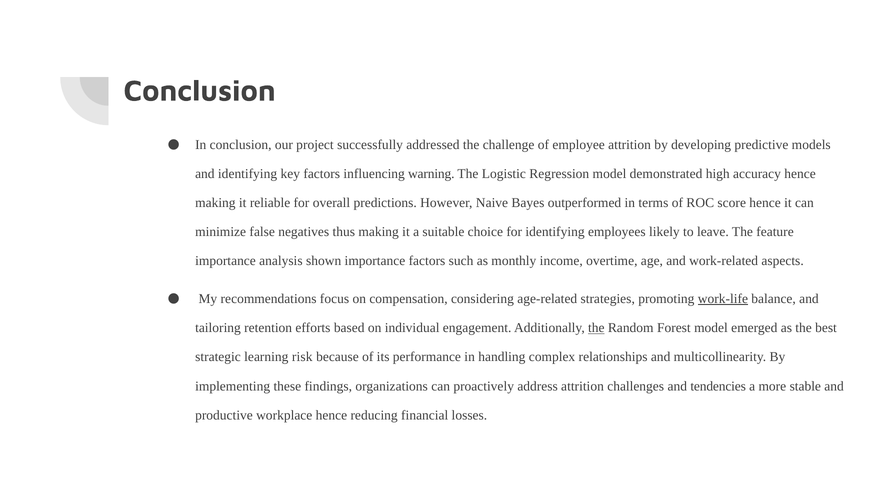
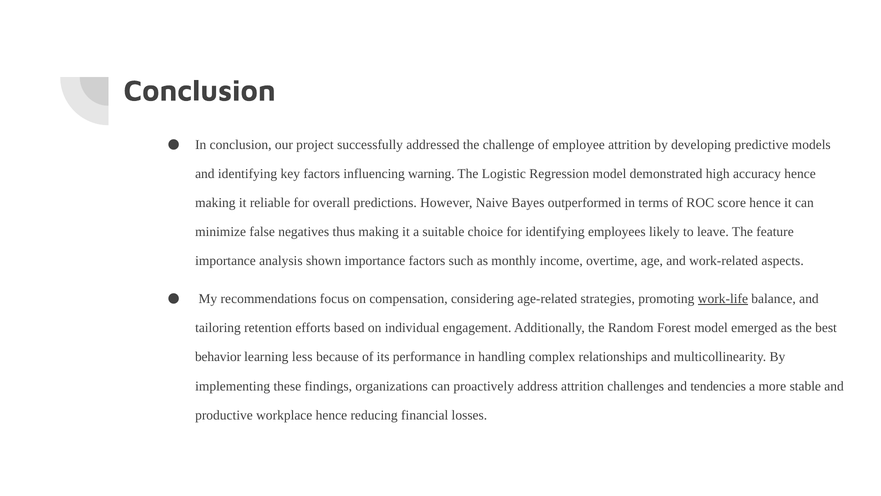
the underline: present -> none (596, 328)
strategic: strategic -> behavior (218, 357)
risk: risk -> less (302, 357)
